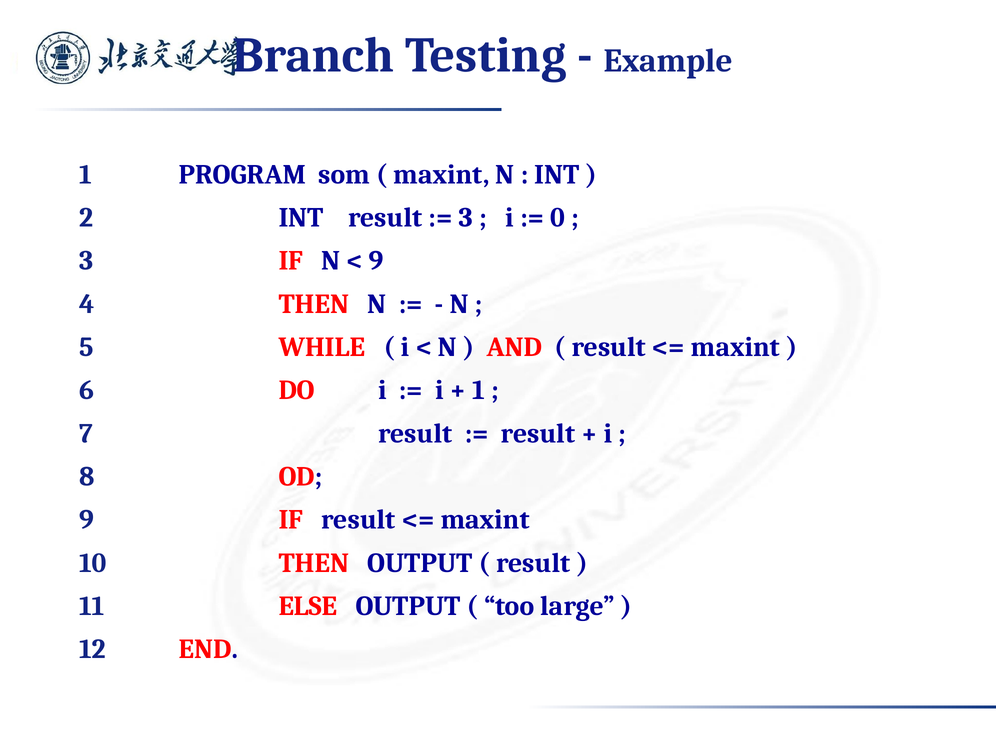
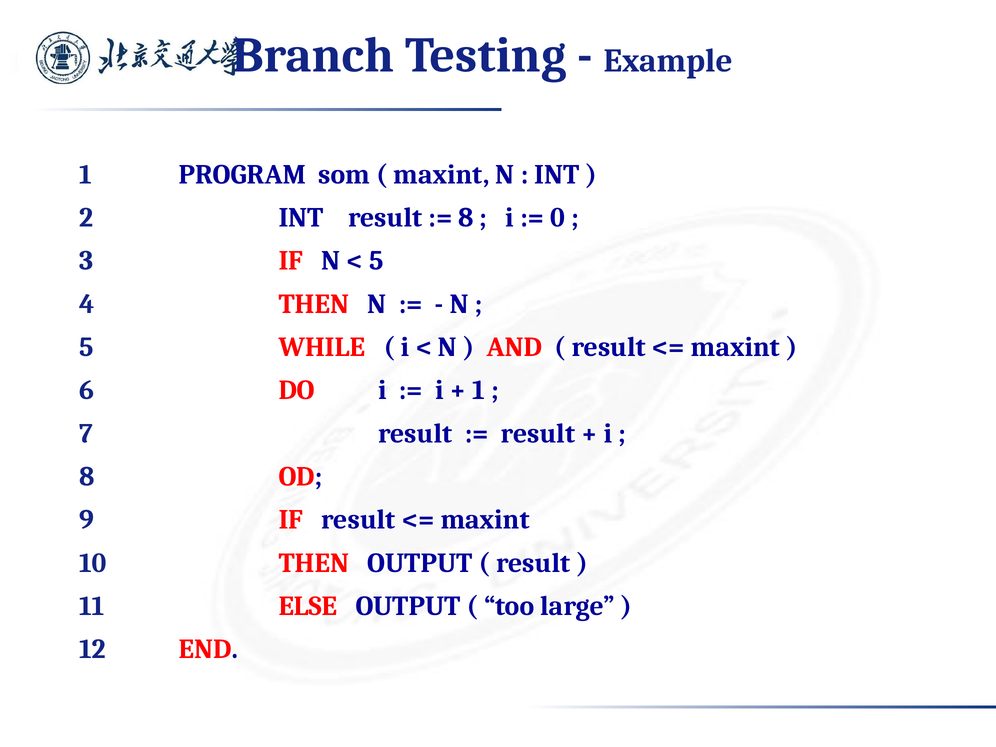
3: 3 -> 8 (466, 218)
9: 9 -> 5 (376, 261)
